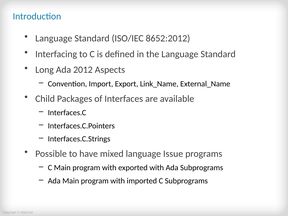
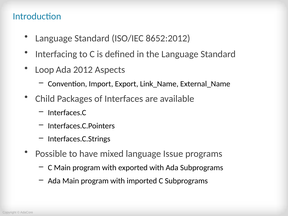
Long: Long -> Loop (45, 70)
